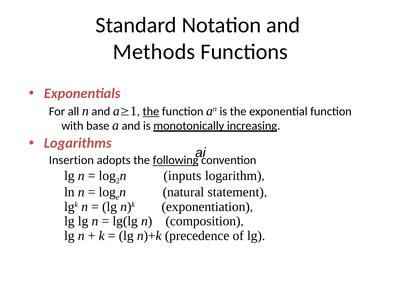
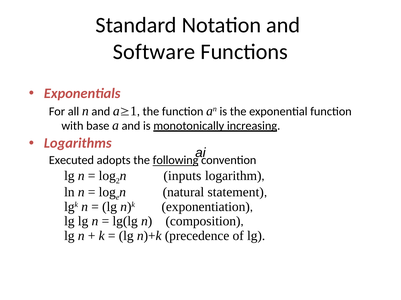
Methods: Methods -> Software (154, 52)
the underline: present -> none (151, 112)
Insertion: Insertion -> Executed (71, 161)
